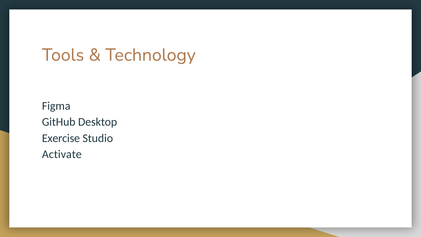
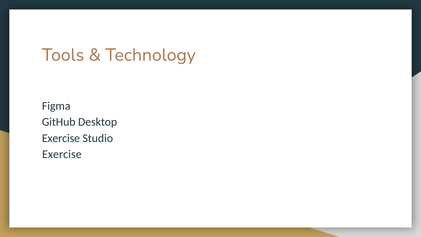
Activate: Activate -> Exercise (62, 154)
